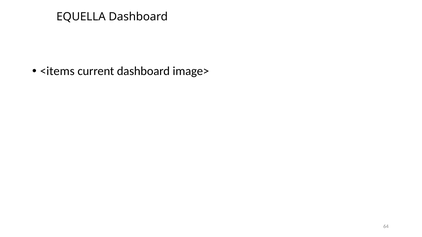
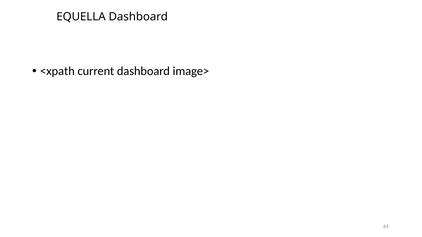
<items: <items -> <xpath (57, 71)
